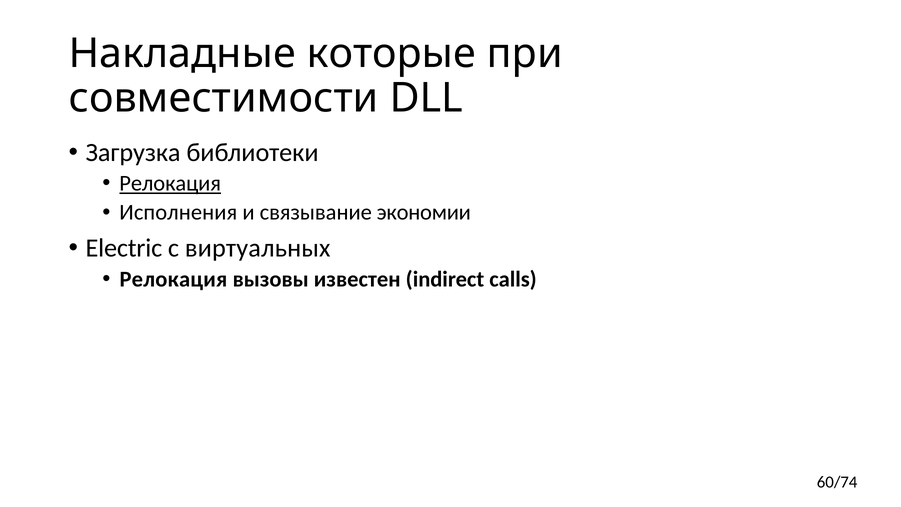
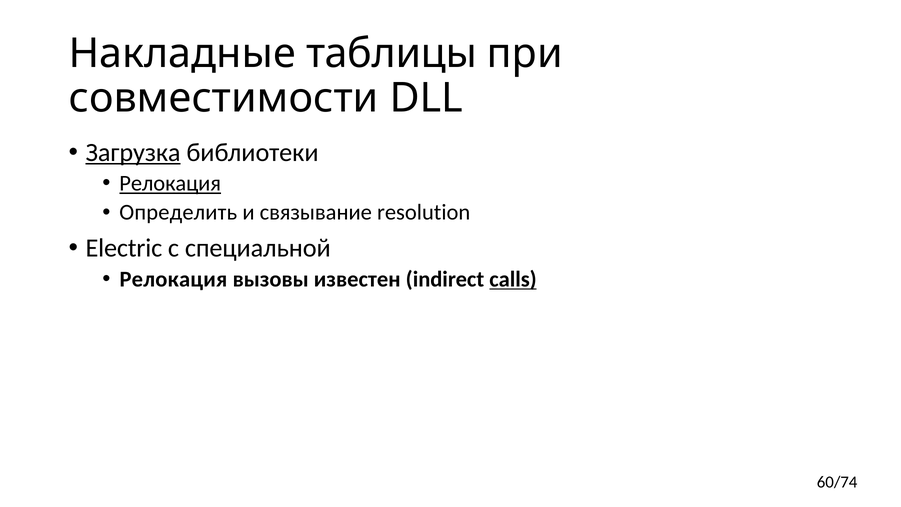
которые: которые -> таблицы (392, 53)
Загрузка underline: none -> present (133, 152)
Исполнения: Исполнения -> Определить (178, 212)
экономии: экономии -> resolution (424, 212)
виртуальных: виртуальных -> специальной (258, 248)
calls underline: none -> present (513, 279)
